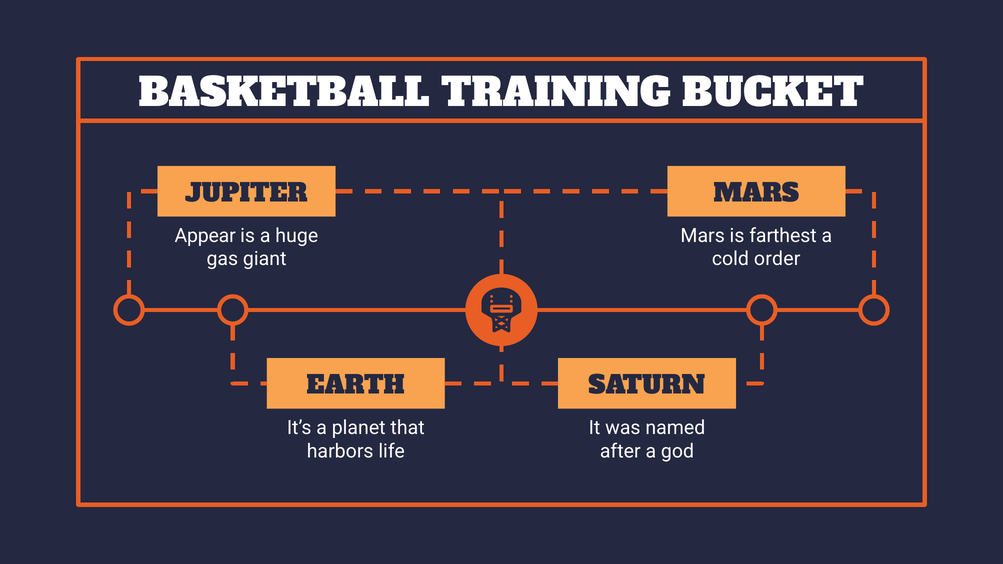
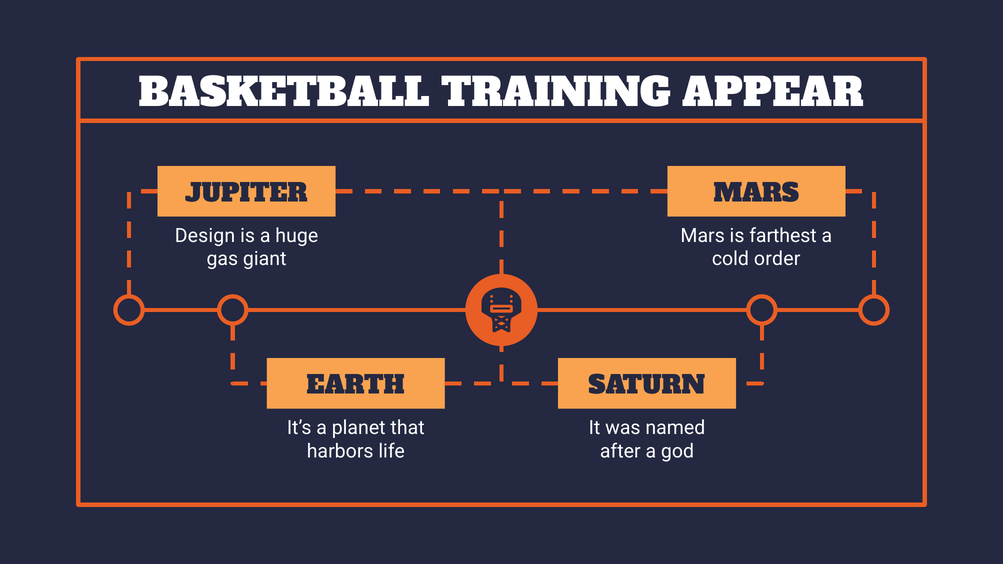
BUCKET: BUCKET -> APPEAR (773, 93)
Appear: Appear -> Design (205, 236)
